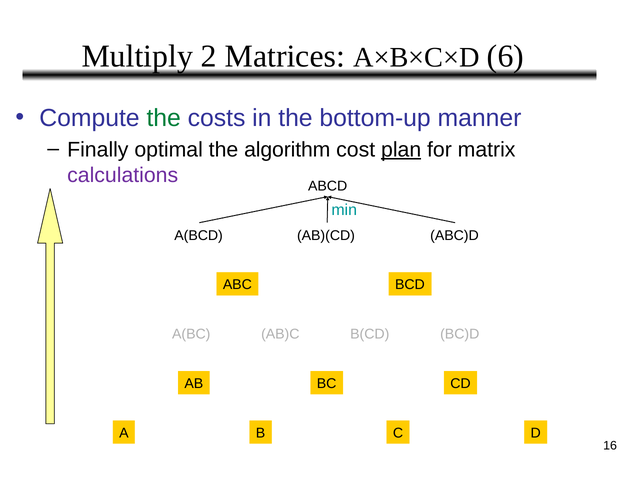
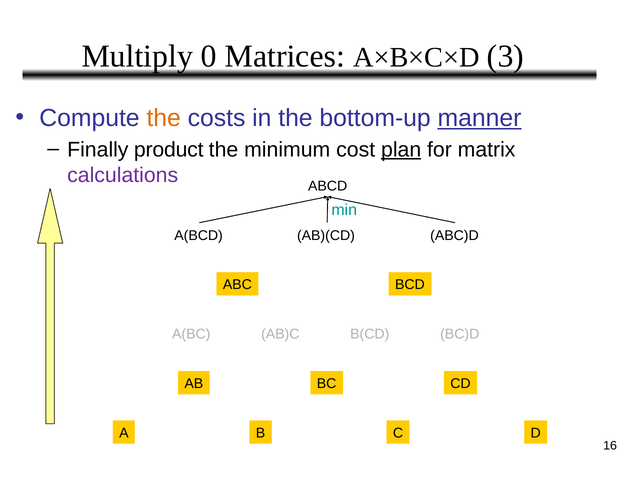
2: 2 -> 0 (209, 57)
6: 6 -> 3 (505, 57)
the colour: green -> orange (164, 118)
manner underline: none -> present (480, 118)
optimal: optimal -> product (169, 150)
algorithm: algorithm -> minimum (287, 150)
